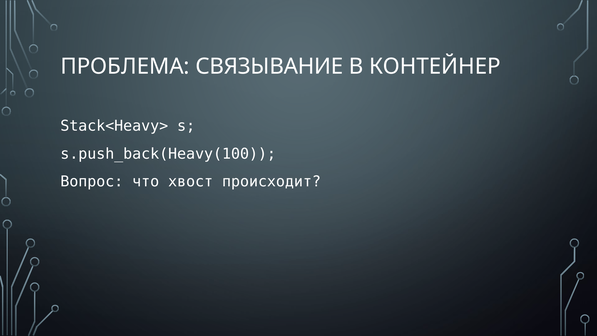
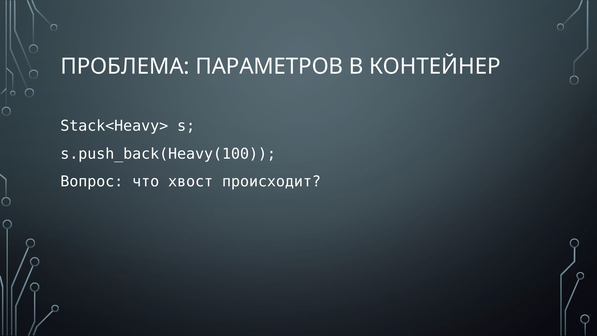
СВЯЗЫВАНИЕ: СВЯЗЫВАНИЕ -> ПАРАМЕТРОВ (269, 66)
